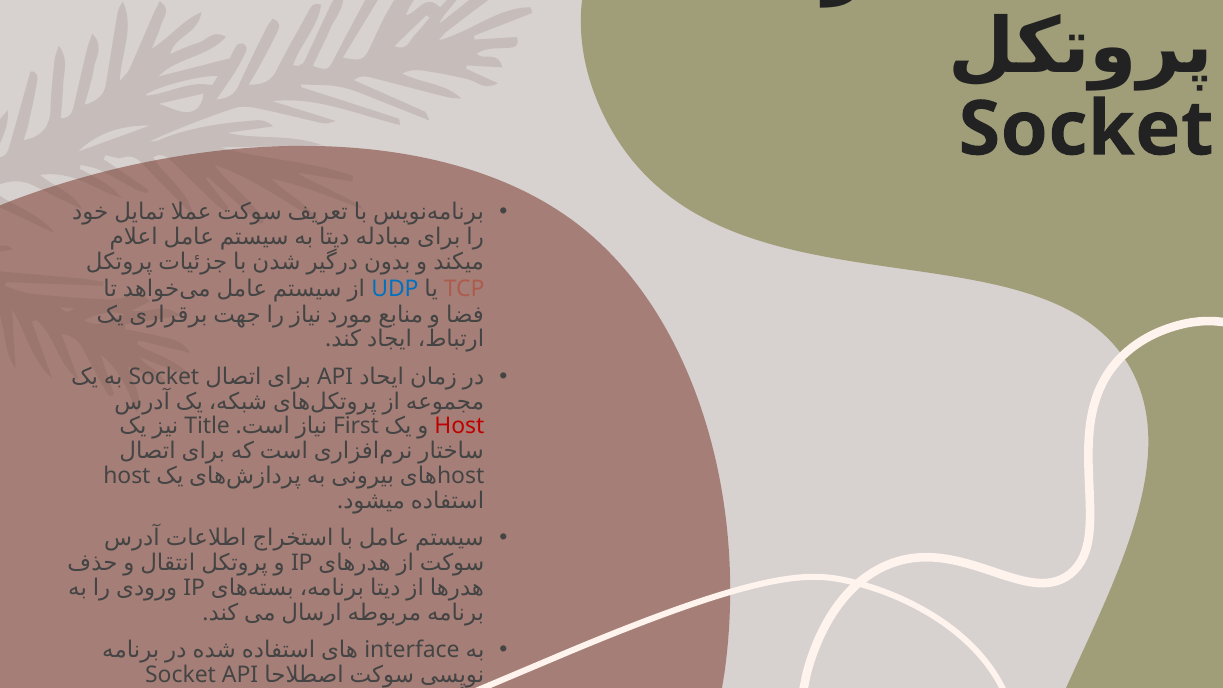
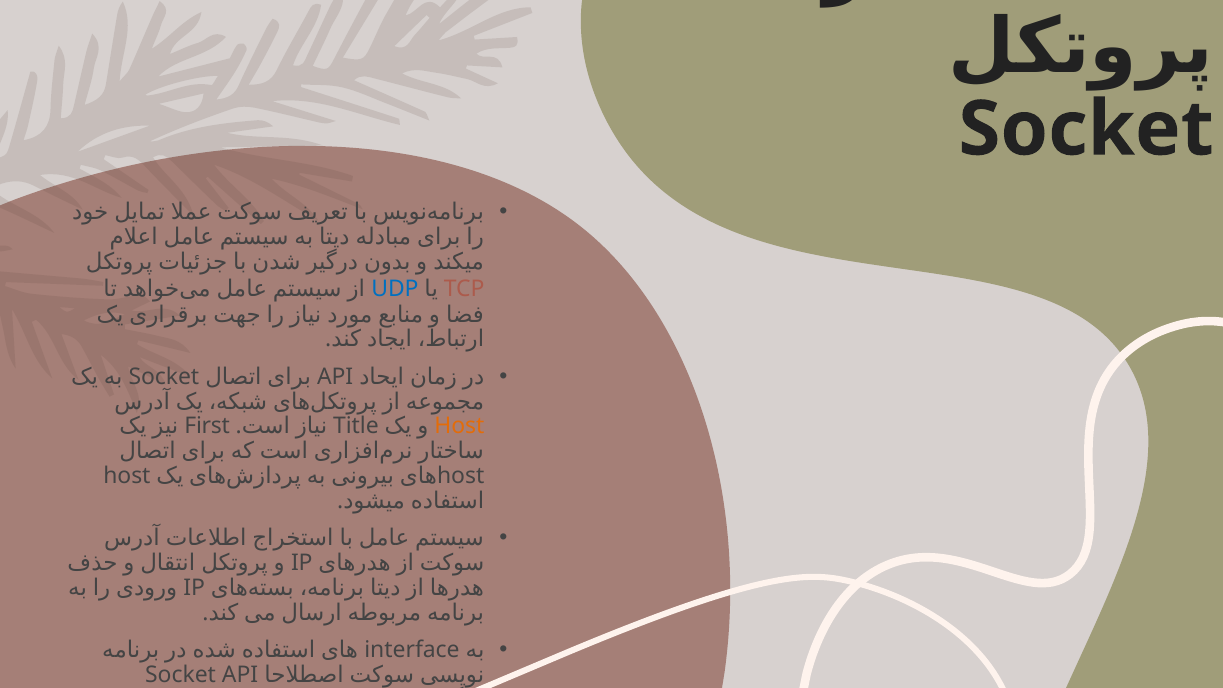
Title: Title -> First (207, 426)
First: First -> Title (356, 426)
Host colour: red -> orange (459, 426)
